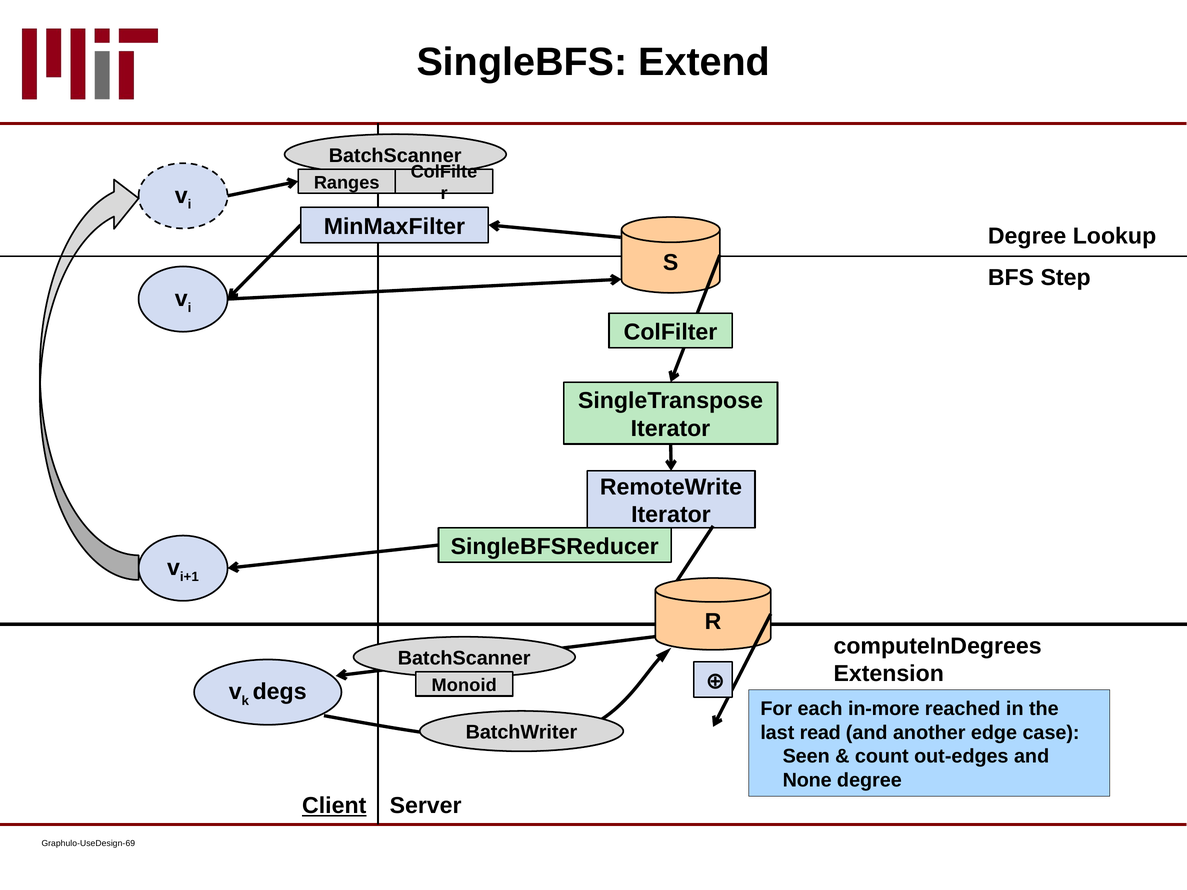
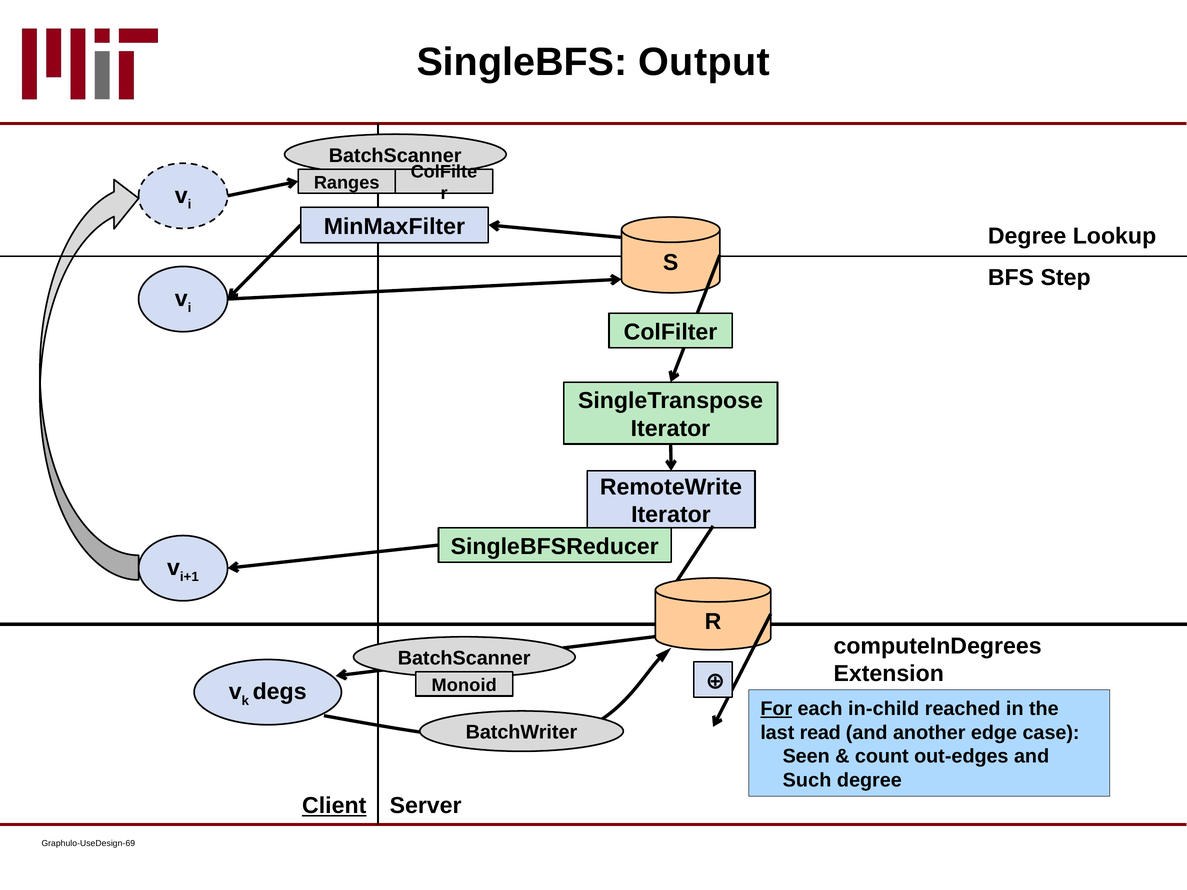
Extend: Extend -> Output (704, 62)
For underline: none -> present (776, 709)
in-more: in-more -> in-child (884, 709)
None: None -> Such (807, 780)
